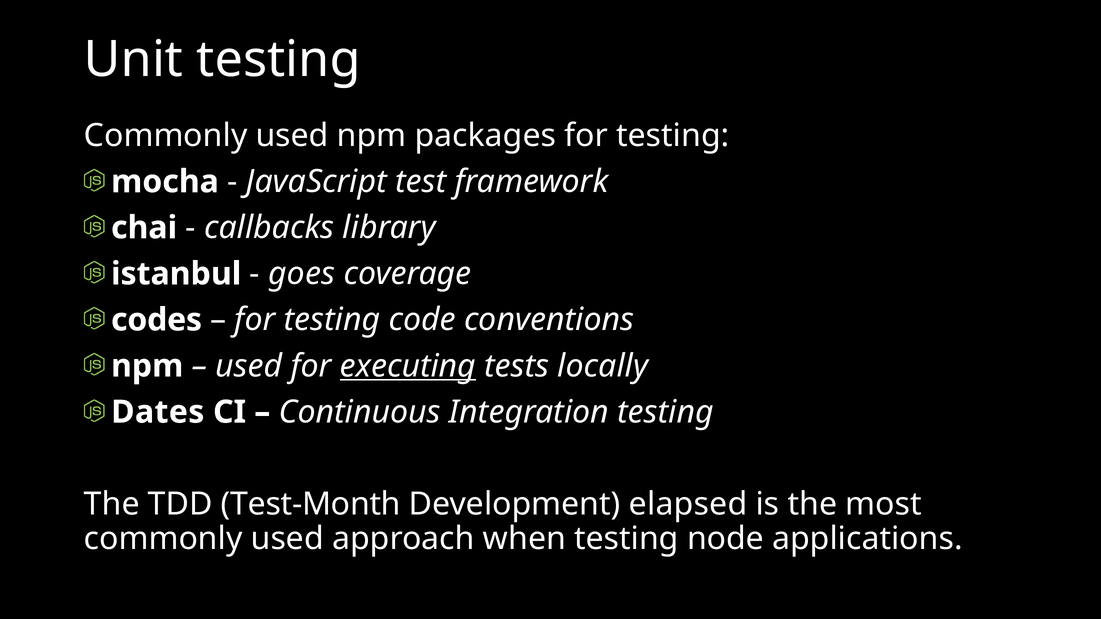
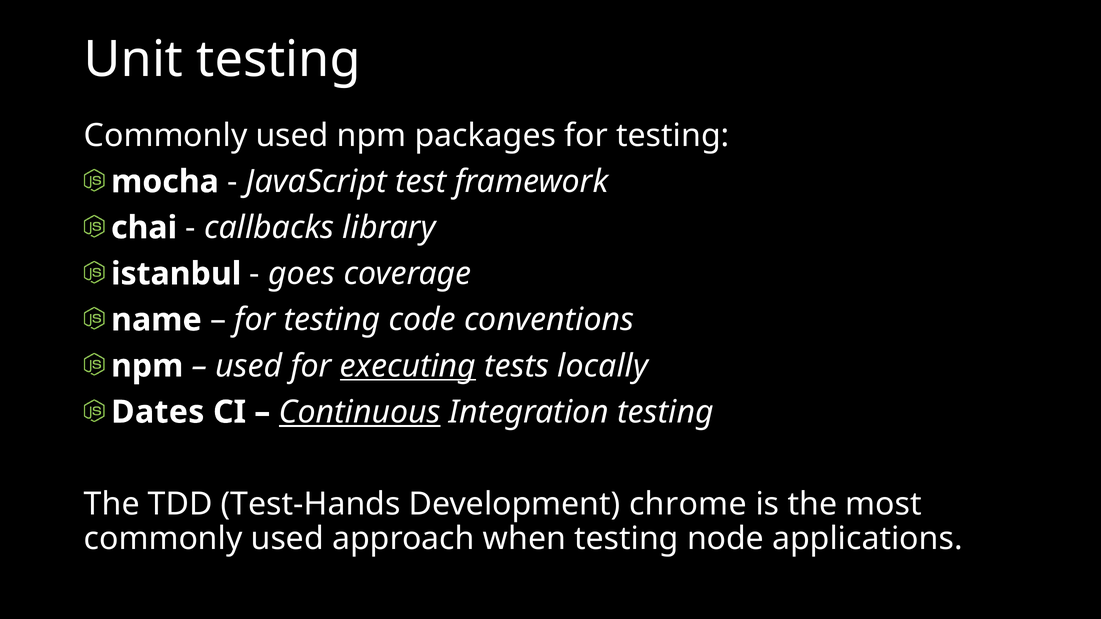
codes: codes -> name (156, 320)
Continuous underline: none -> present (360, 412)
Test-Month: Test-Month -> Test-Hands (311, 504)
elapsed: elapsed -> chrome (688, 504)
